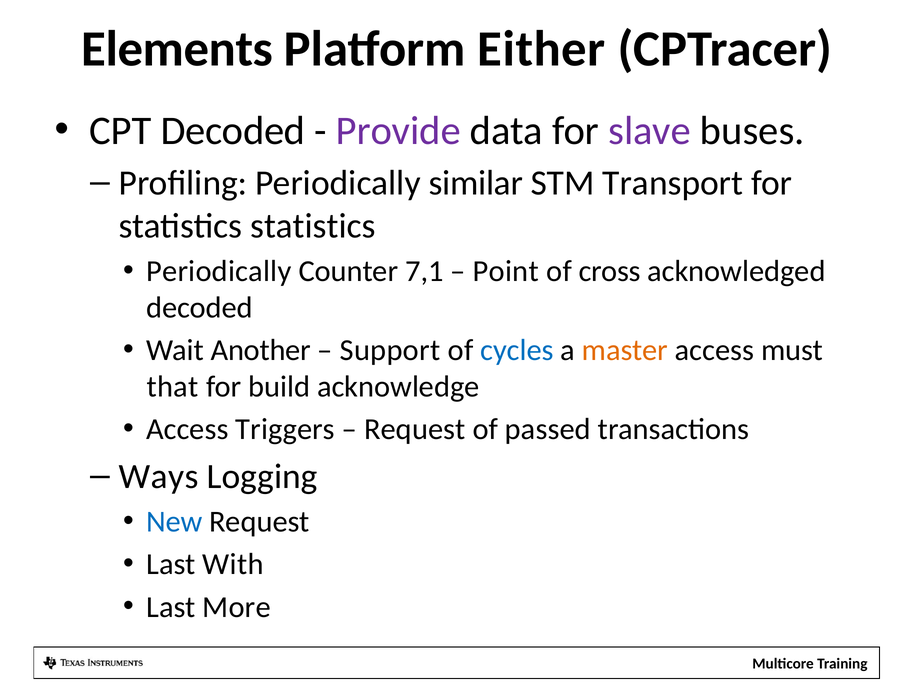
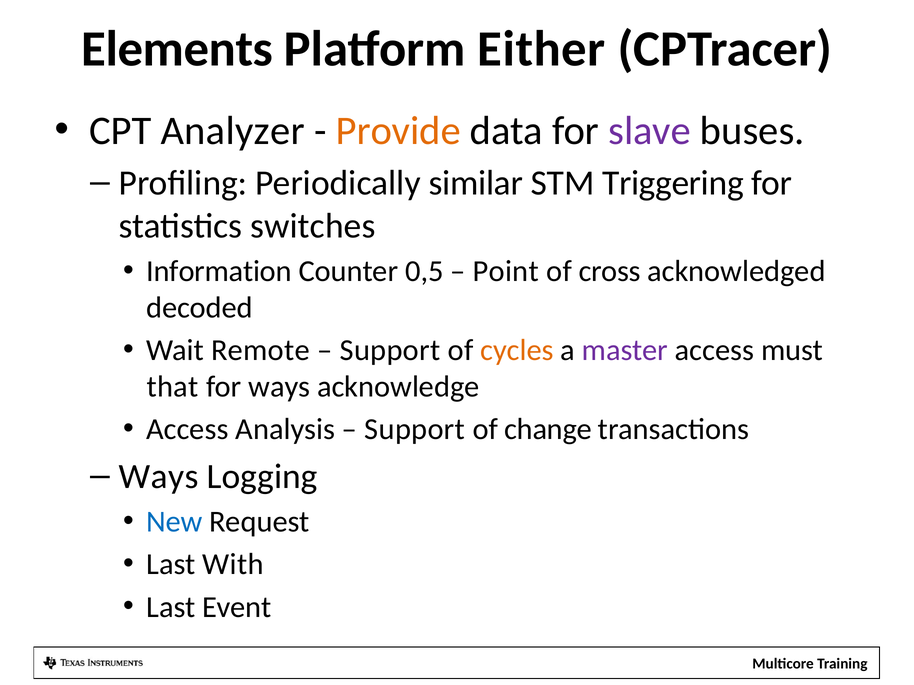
CPT Decoded: Decoded -> Analyzer (233, 131)
Provide colour: purple -> orange (398, 131)
Transport: Transport -> Triggering (673, 183)
statistics statistics: statistics -> switches (313, 226)
Periodically: Periodically -> Information (219, 271)
7,1: 7,1 -> 0,5 (424, 271)
Another: Another -> Remote (260, 351)
cycles colour: blue -> orange (517, 351)
master colour: orange -> purple (625, 351)
for build: build -> ways (279, 387)
Triggers: Triggers -> Analysis (285, 430)
Request: Request -> Support (415, 430)
passed: passed -> change (548, 430)
More: More -> Event (237, 607)
